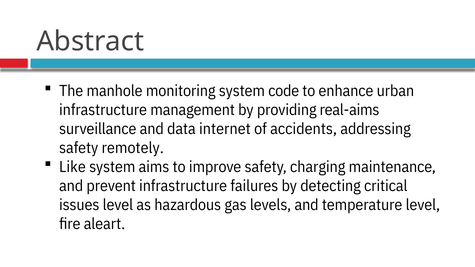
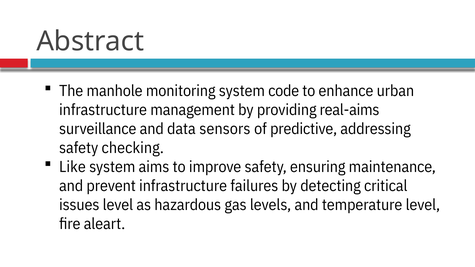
internet: internet -> sensors (225, 129)
accidents: accidents -> predictive (304, 129)
remotely: remotely -> checking (133, 148)
charging: charging -> ensuring (318, 167)
